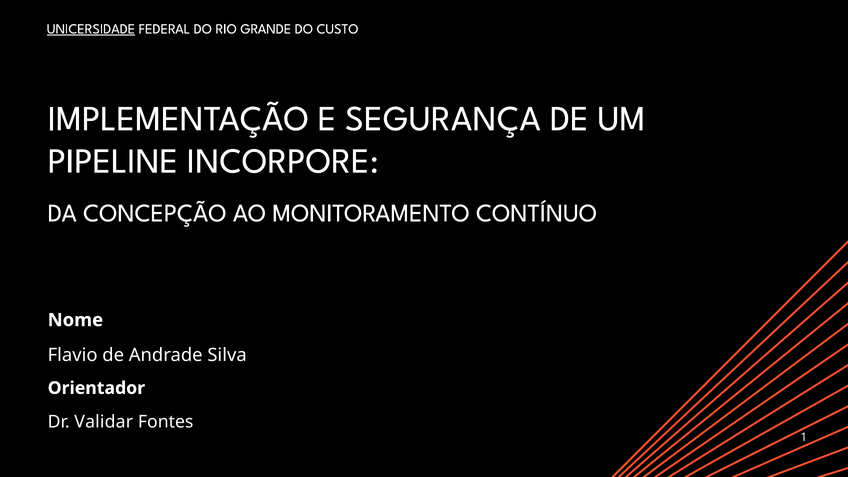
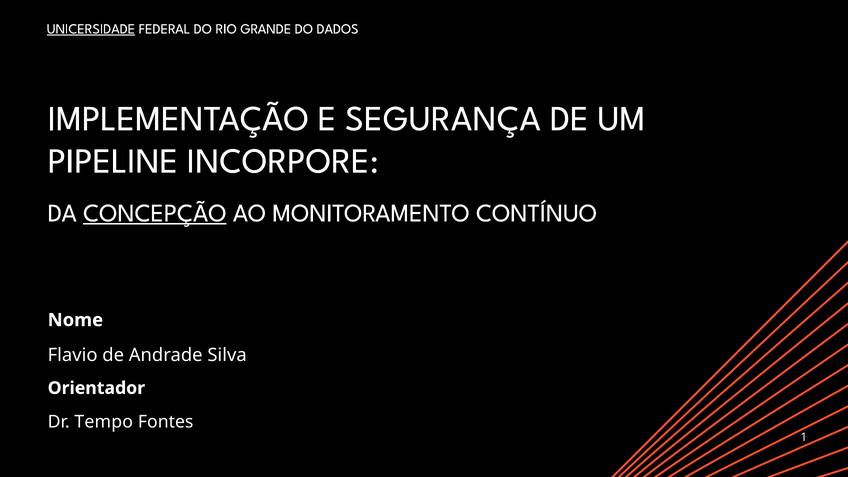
CUSTO: CUSTO -> DADOS (338, 29)
CONCEPÇÃO underline: none -> present (155, 213)
Validar: Validar -> Tempo (104, 422)
